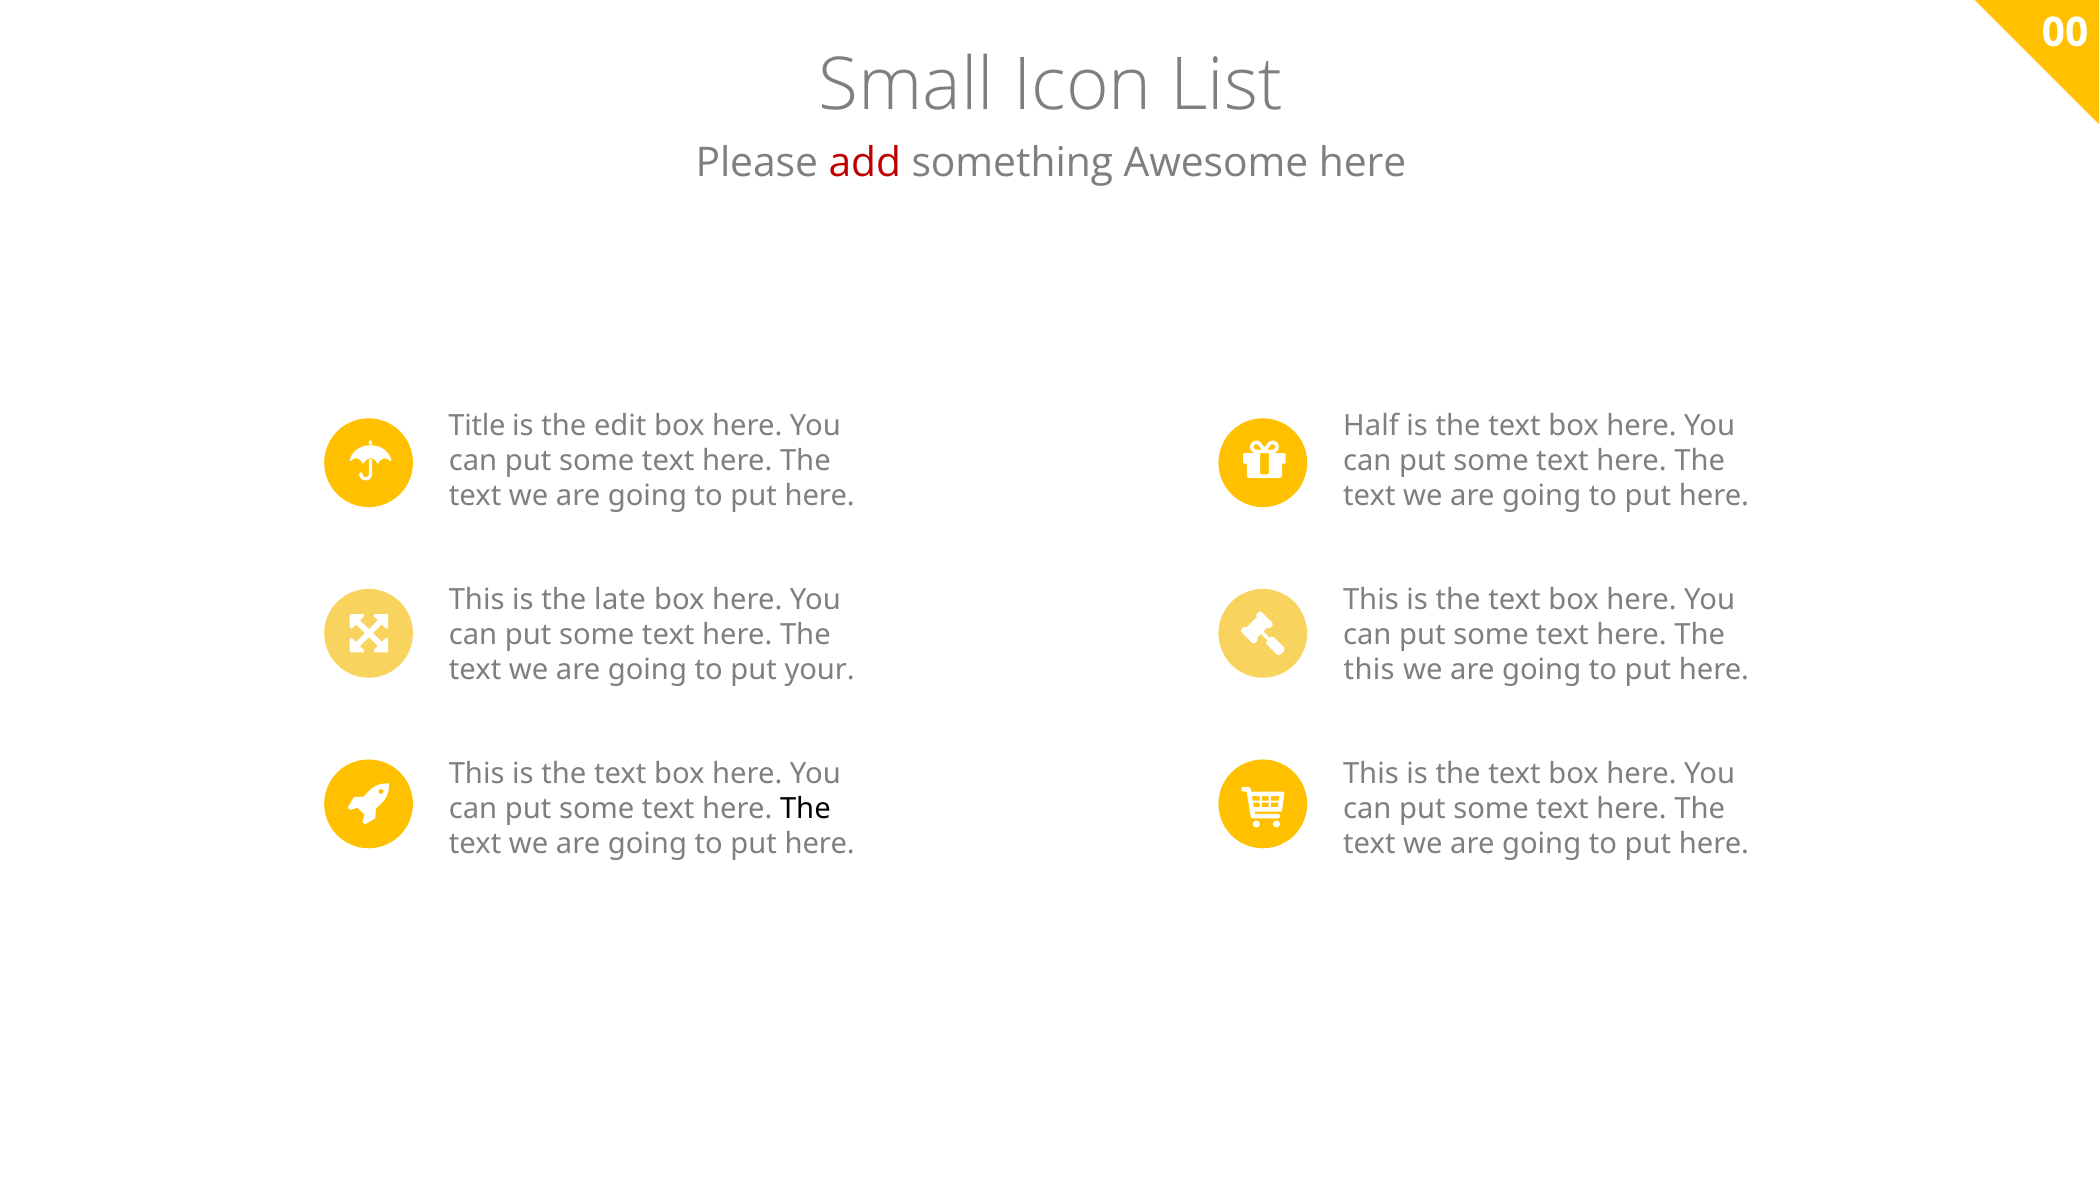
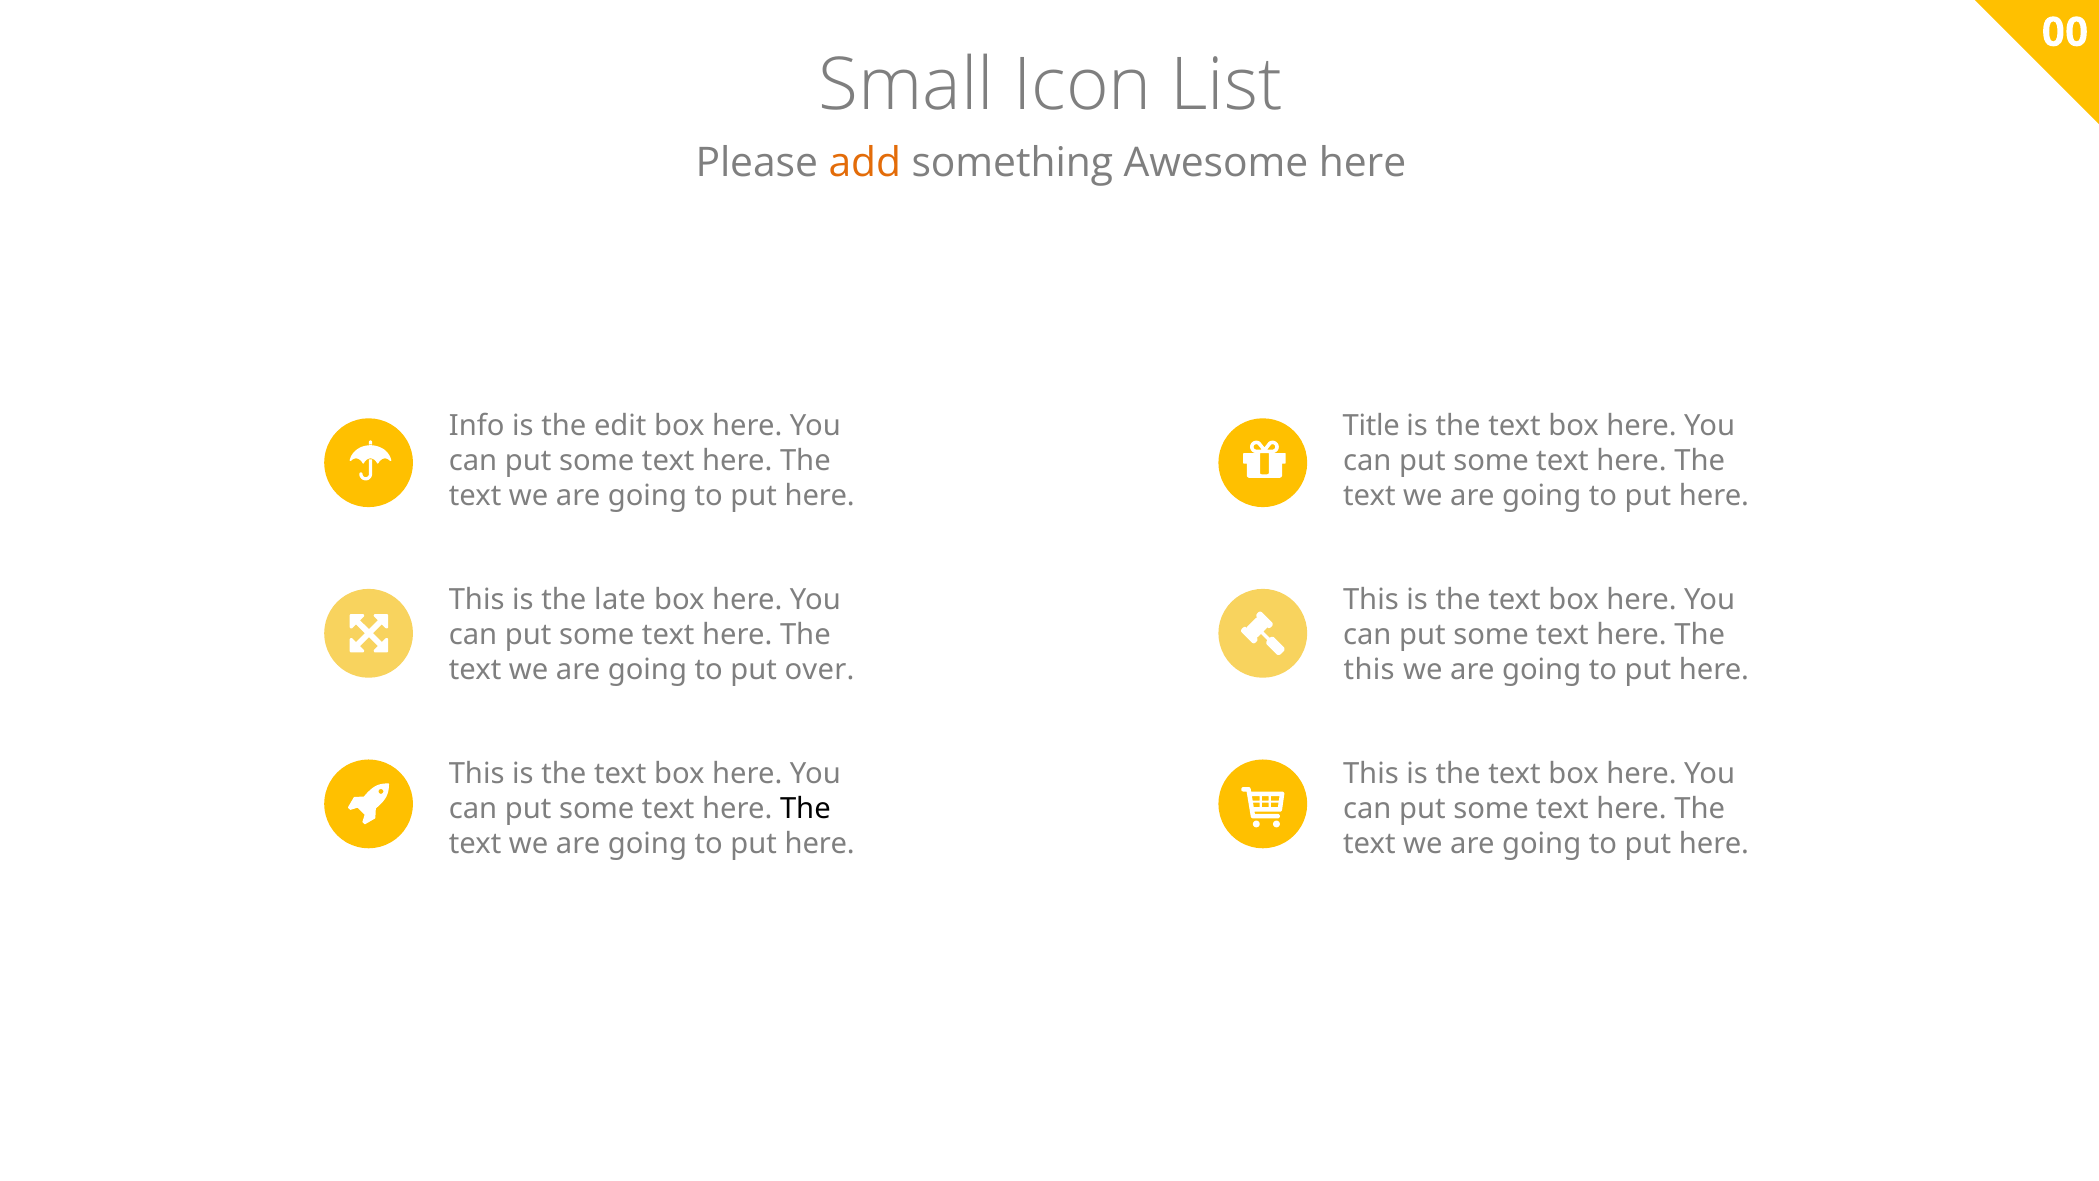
add colour: red -> orange (865, 163)
Title: Title -> Info (477, 426)
Half: Half -> Title (1371, 426)
your: your -> over (820, 670)
